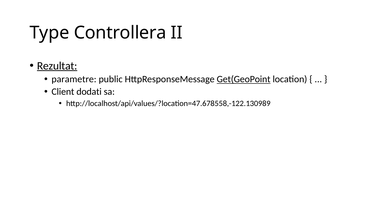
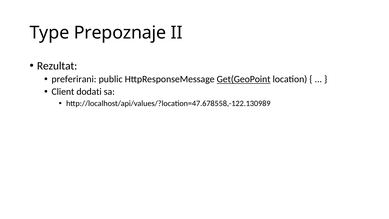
Controllera: Controllera -> Prepoznaje (120, 33)
Rezultat underline: present -> none (57, 66)
parametre: parametre -> preferirani (74, 79)
